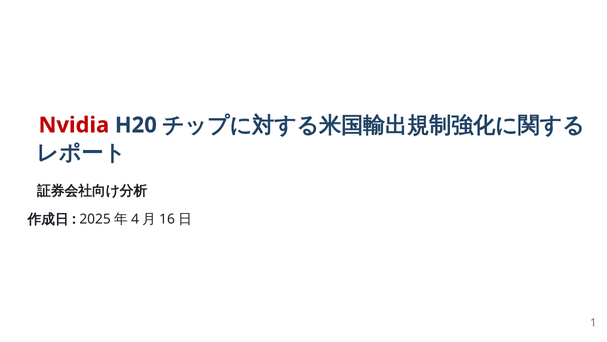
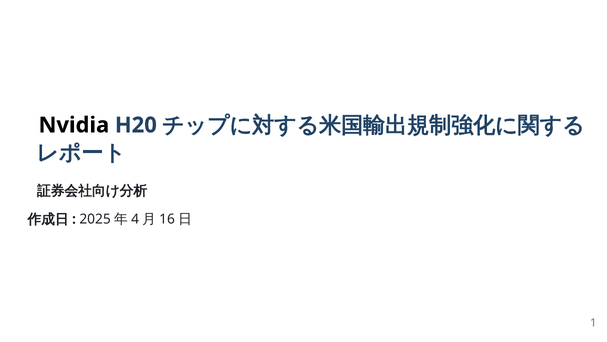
Nvidia colour: red -> black (74, 125)
